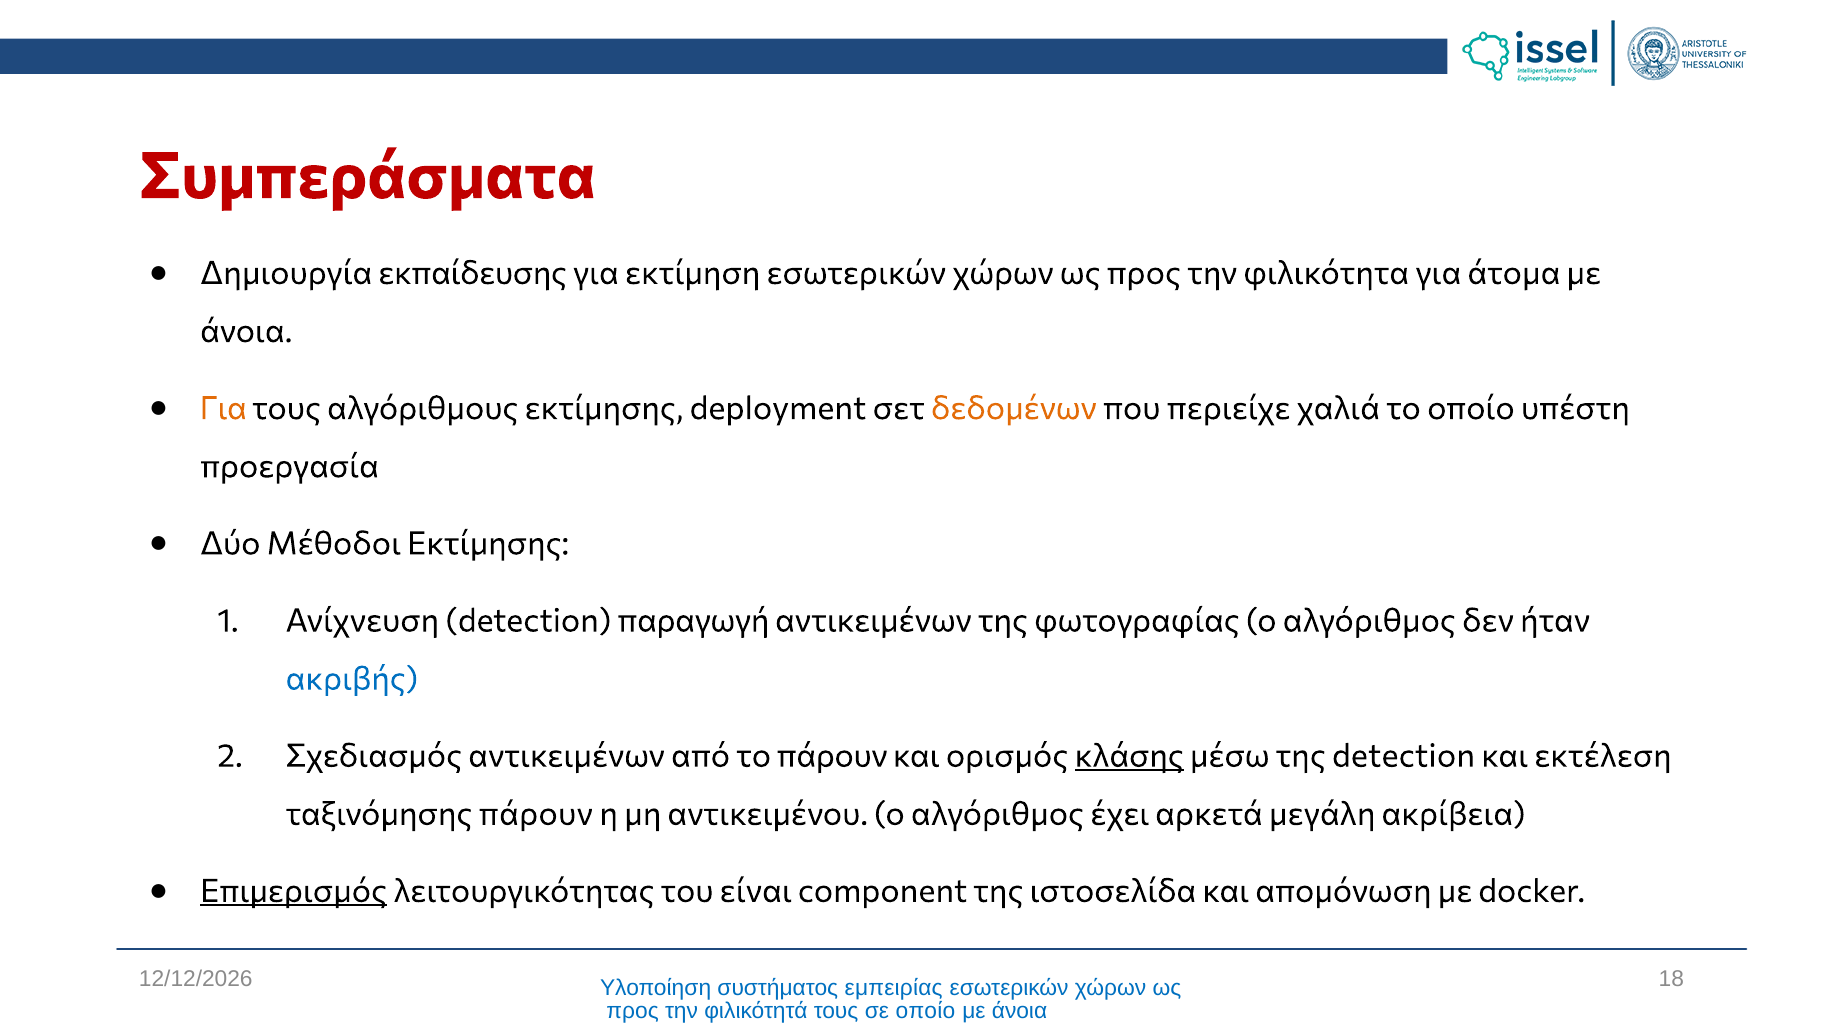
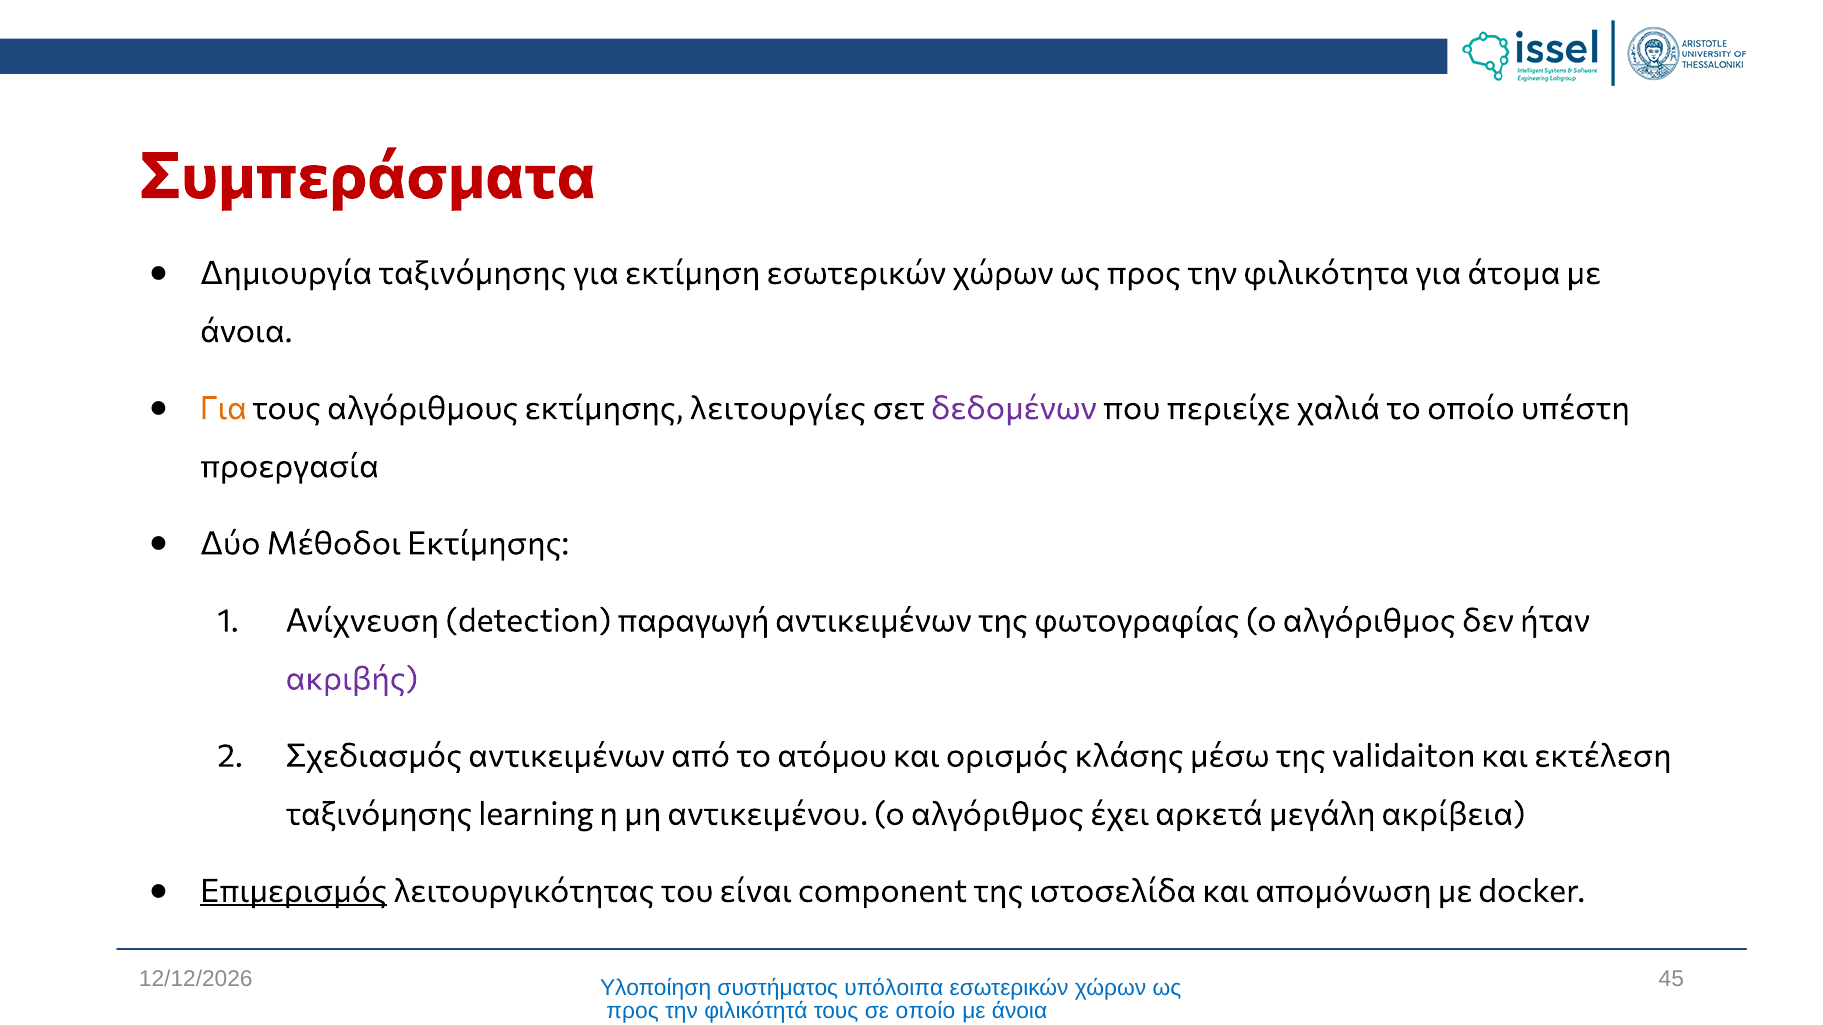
Δημιουργία εκπαίδευσης: εκπαίδευσης -> ταξινόμησης (472, 273)
deployment: deployment -> λειτουργίες (778, 409)
δεδομένων colour: orange -> purple (1014, 409)
ακριβής colour: blue -> purple (352, 679)
το πάρουν: πάρουν -> ατόμου (832, 756)
κλάσης underline: present -> none (1129, 756)
της detection: detection -> validaiton (1404, 756)
ταξινόμησης πάρουν: πάρουν -> learning (536, 815)
18: 18 -> 45 (1671, 979)
εμπειρίας: εμπειρίας -> υπόλοιπα (894, 988)
